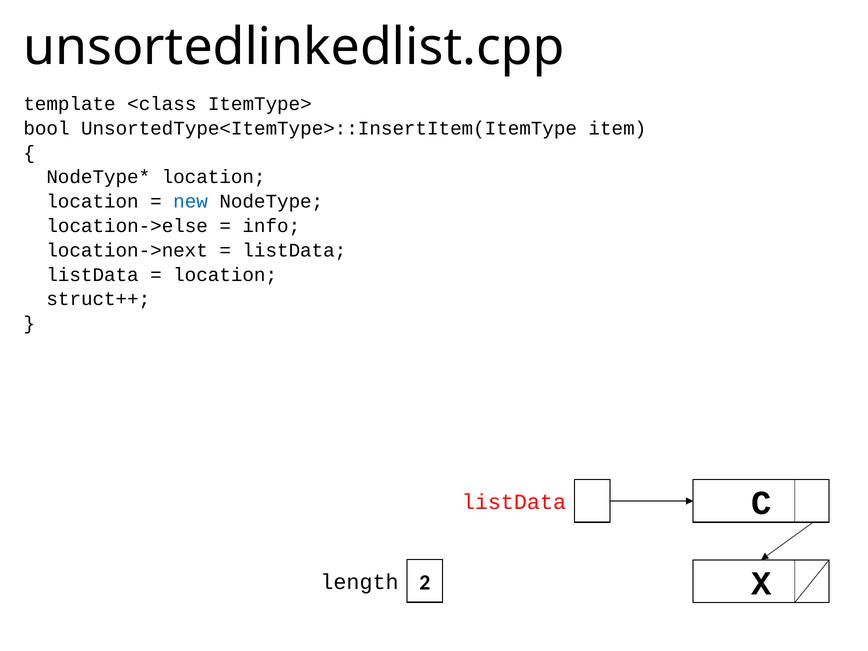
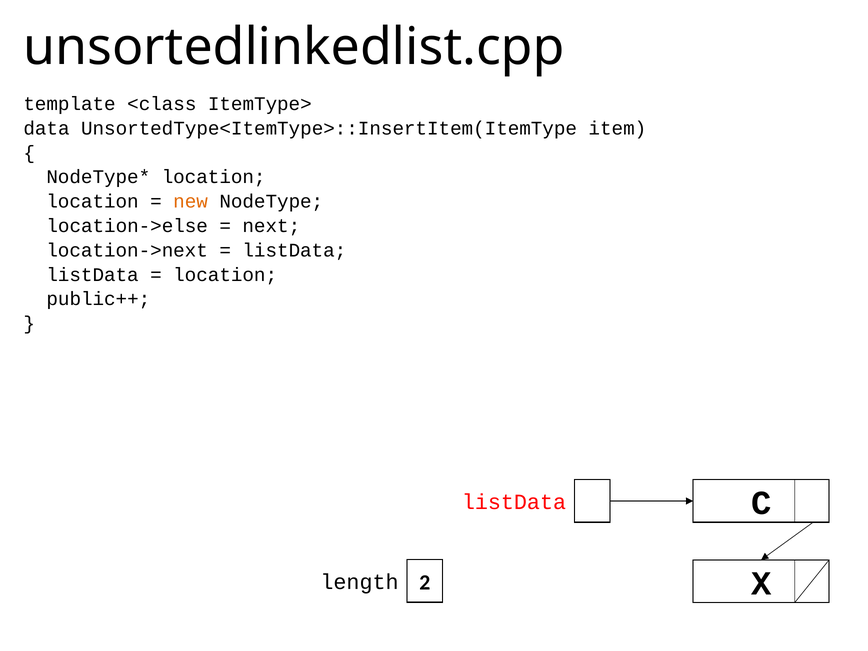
bool: bool -> data (47, 128)
new colour: blue -> orange (191, 201)
info: info -> next (271, 226)
struct++: struct++ -> public++ (98, 299)
